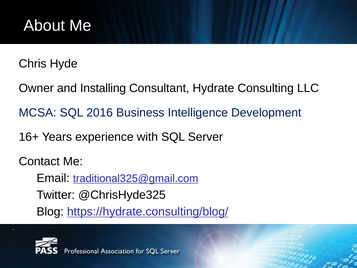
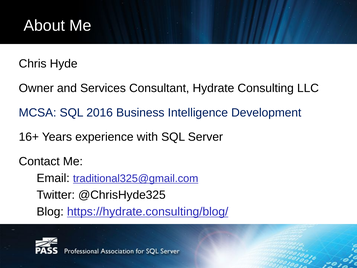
Installing: Installing -> Services (103, 88)
